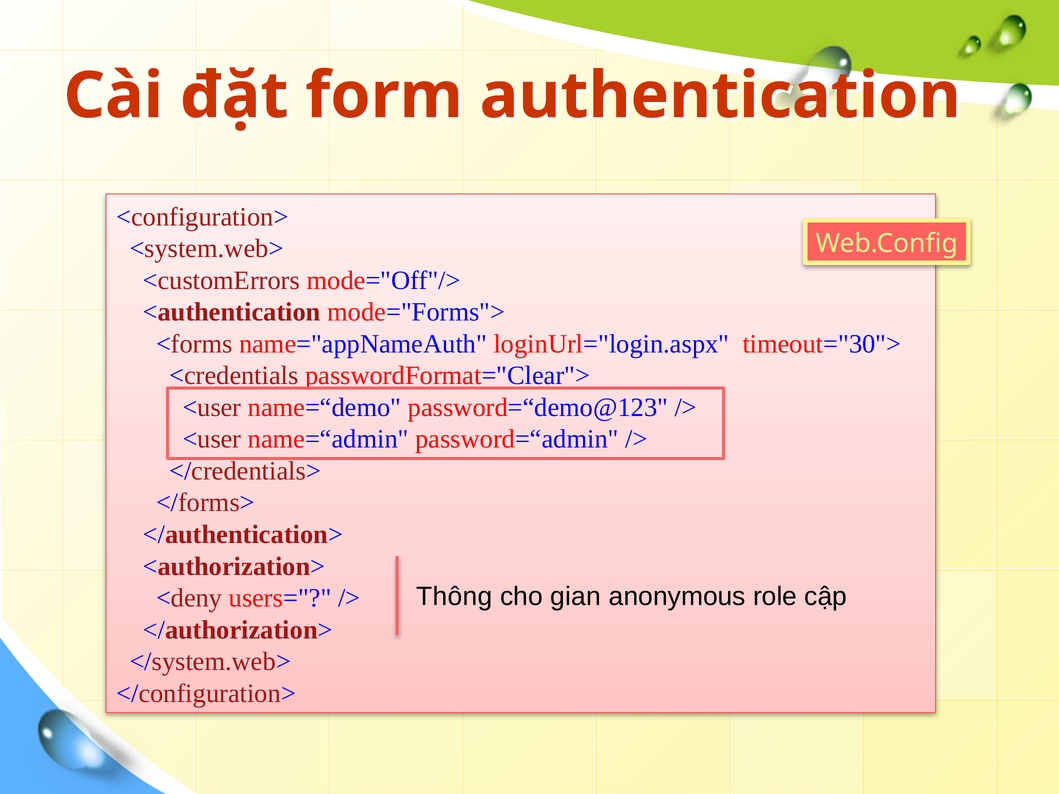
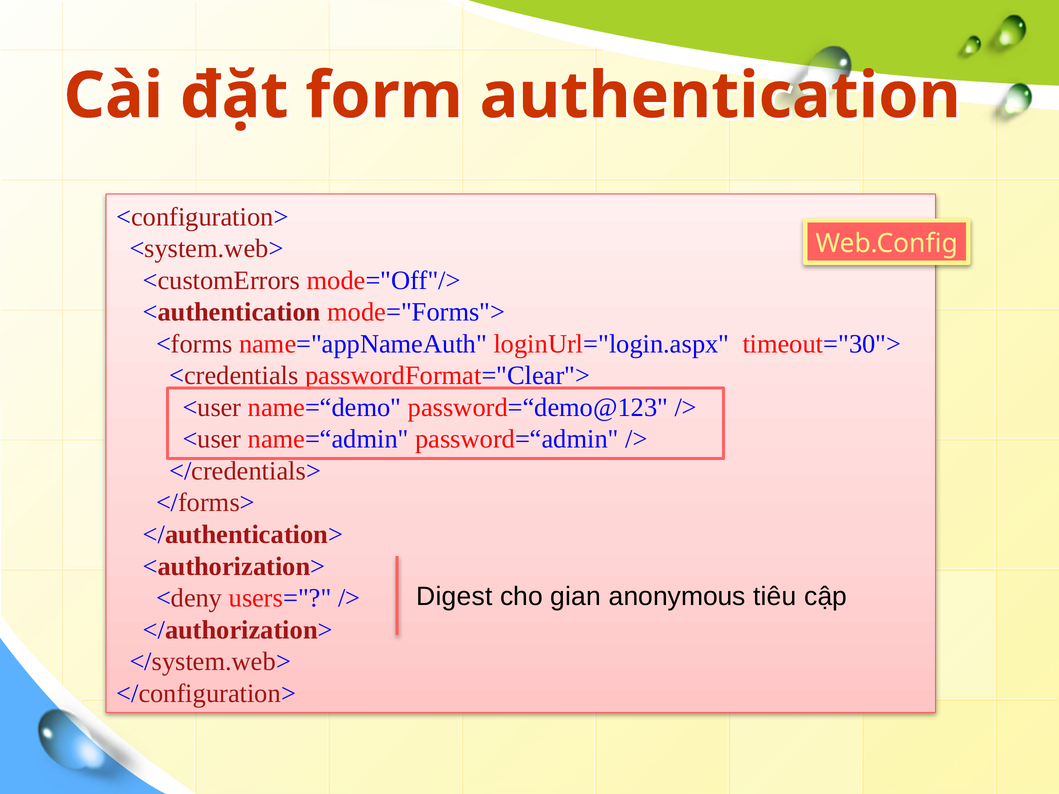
Thông: Thông -> Digest (454, 597)
role: role -> tiêu (775, 597)
